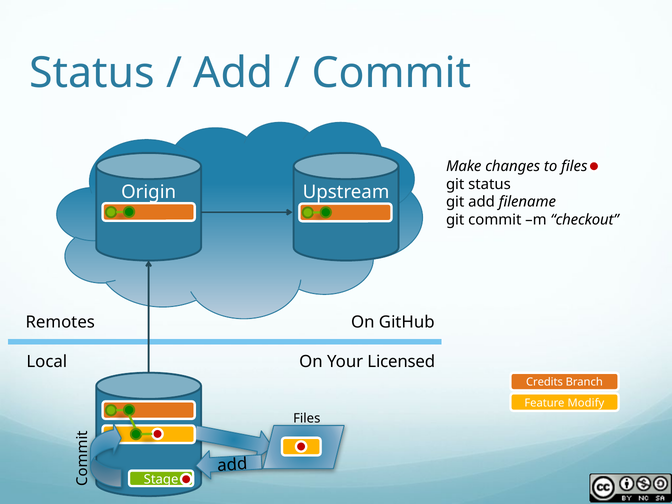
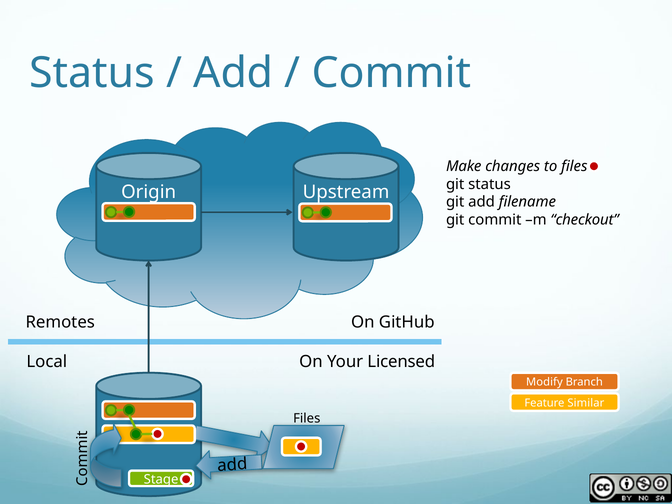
Credits: Credits -> Modify (544, 382)
Modify: Modify -> Similar (586, 403)
